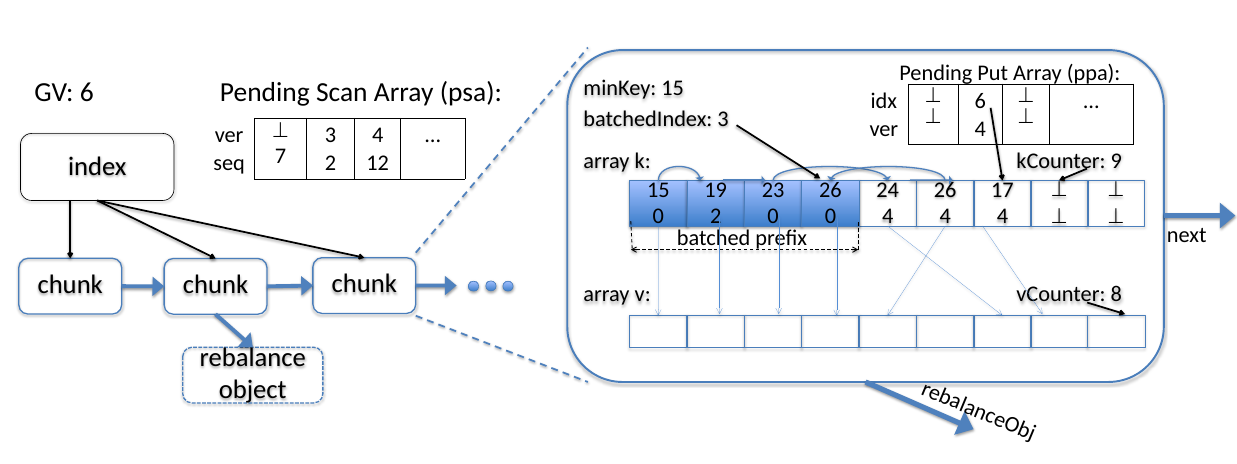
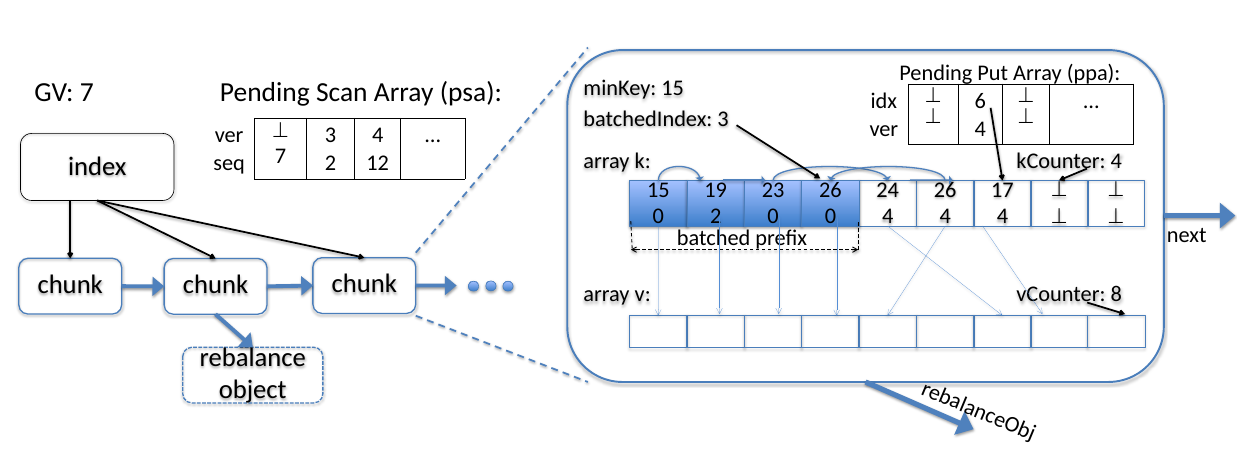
GV 6: 6 -> 7 (87, 92)
9: 9 -> 4 (1116, 161)
